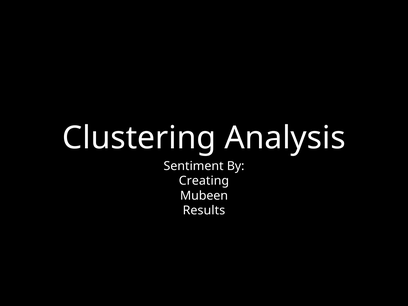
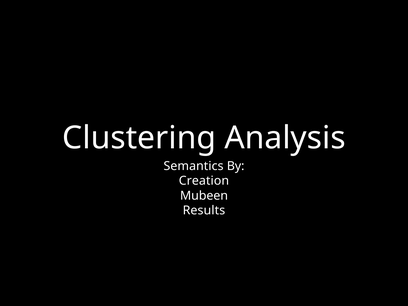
Sentiment: Sentiment -> Semantics (194, 166)
Creating: Creating -> Creation (204, 181)
